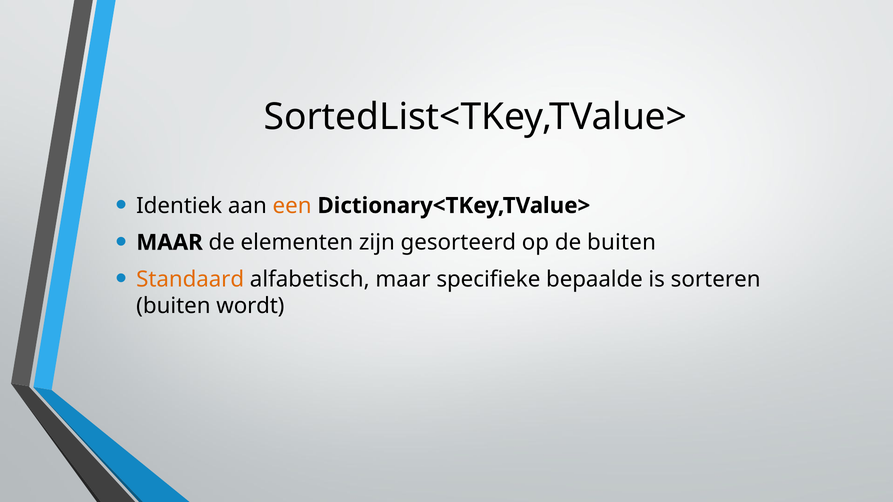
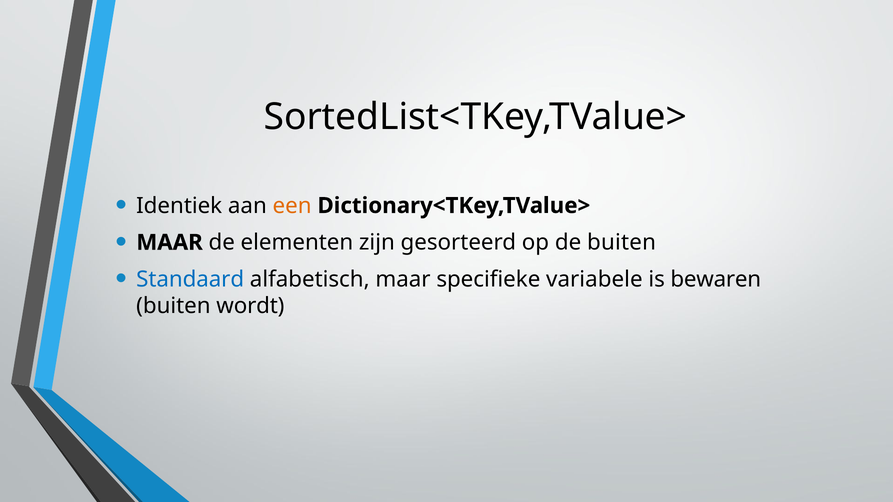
Standaard colour: orange -> blue (190, 279)
bepaalde: bepaalde -> variabele (594, 279)
sorteren: sorteren -> bewaren (716, 279)
